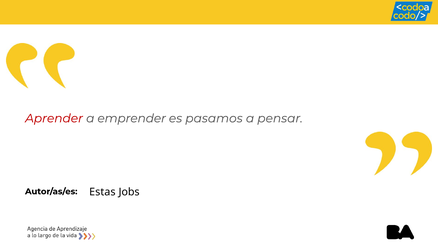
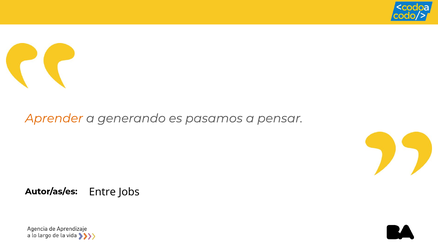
Aprender colour: red -> orange (54, 119)
emprender: emprender -> generando (132, 119)
Estas: Estas -> Entre (102, 192)
